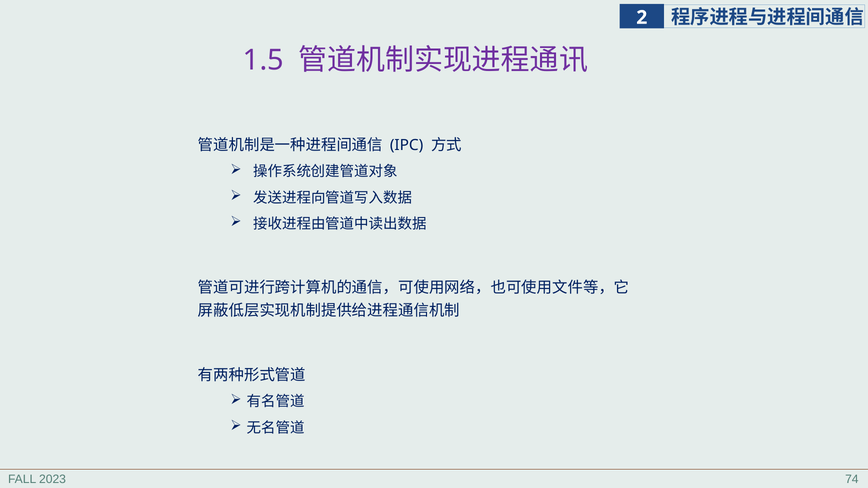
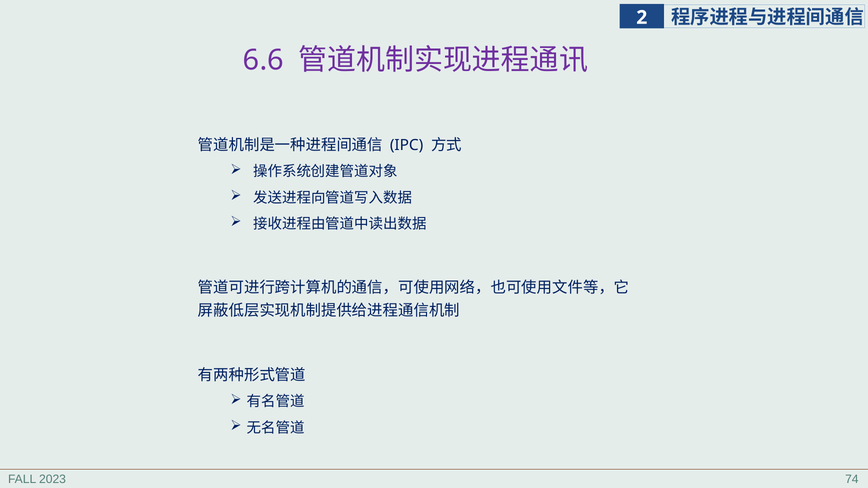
1.5: 1.5 -> 6.6 (263, 60)
